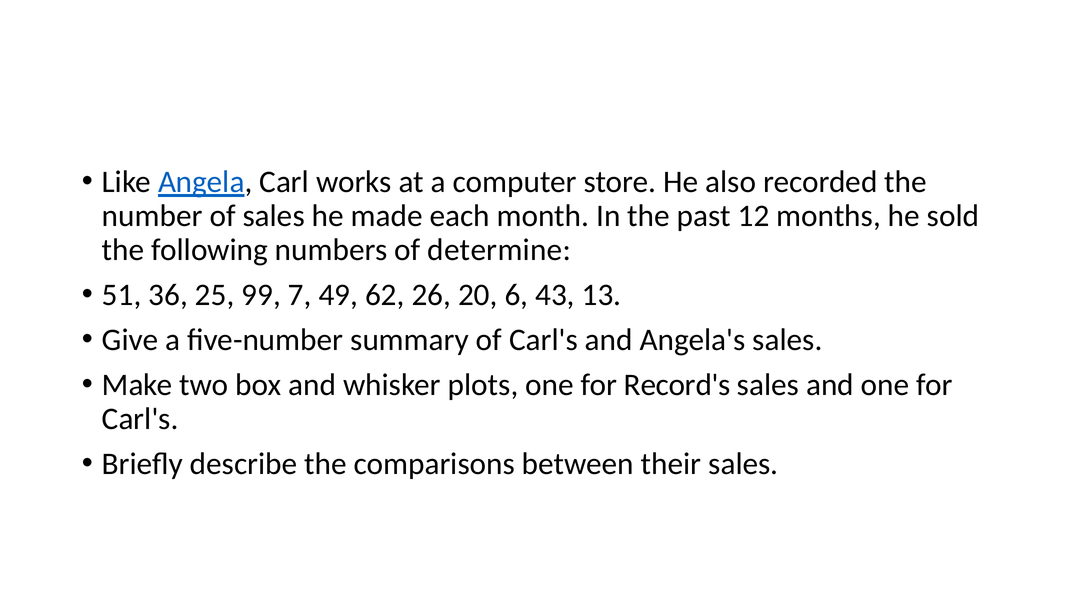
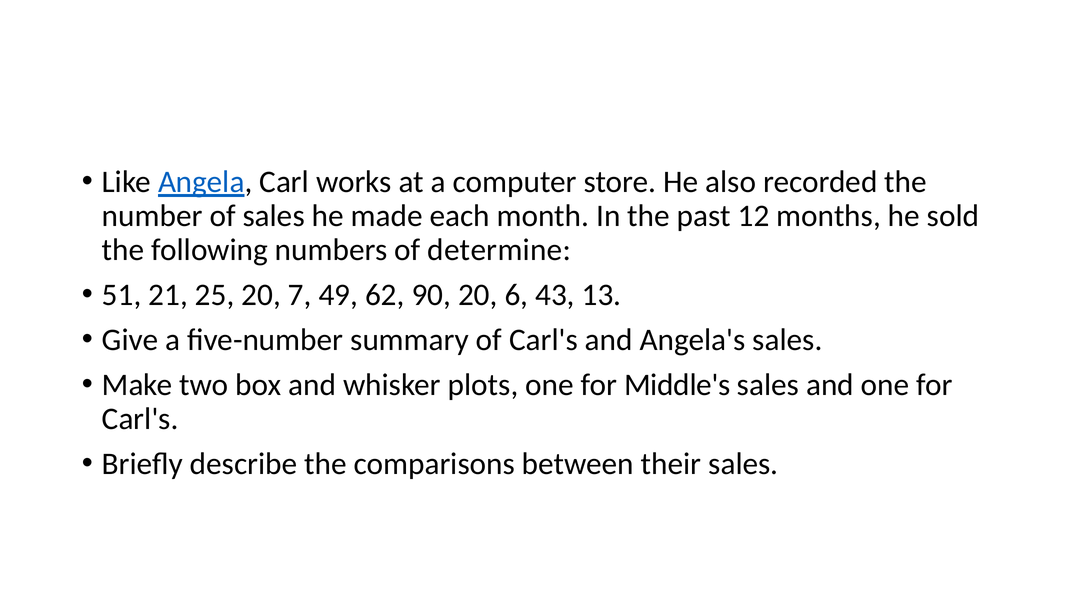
36: 36 -> 21 (168, 295)
25 99: 99 -> 20 (261, 295)
26: 26 -> 90 (431, 295)
Record's: Record's -> Middle's (677, 385)
